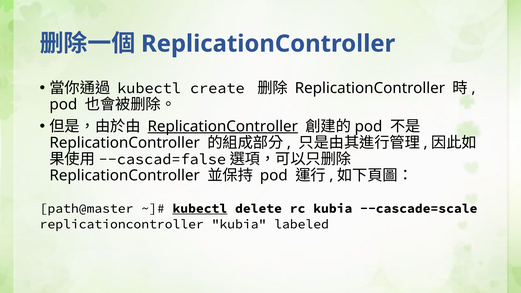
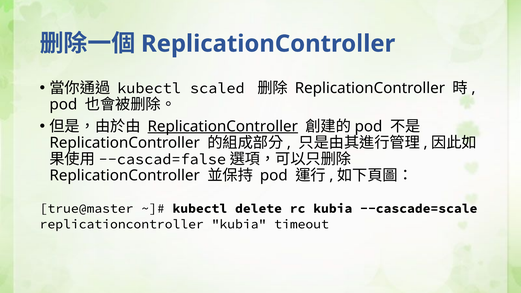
create: create -> scaled (217, 88)
path@master: path@master -> true@master (87, 208)
kubectl underline: present -> none (200, 208)
labeled: labeled -> timeout (302, 224)
